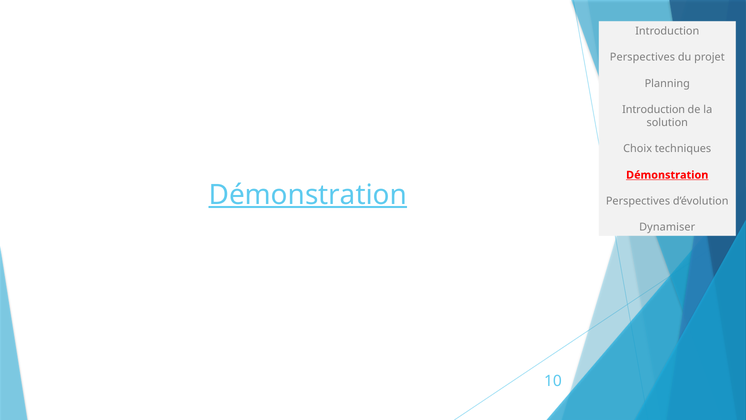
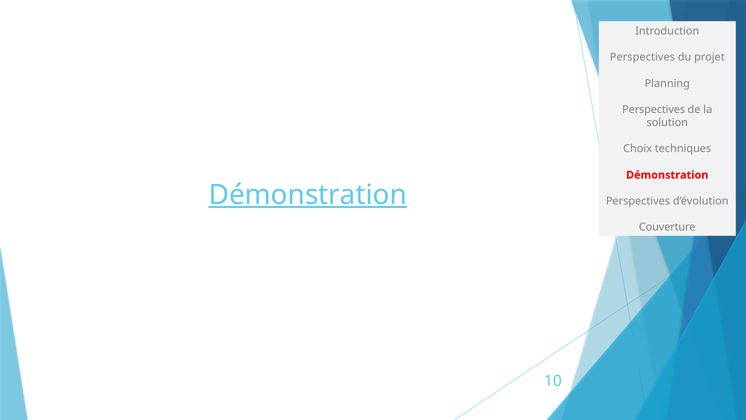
Introduction: Introduction -> Perspectives (654, 110)
Démonstration underline: present -> none (667, 175)
Dynamiser: Dynamiser -> Couverture (667, 227)
